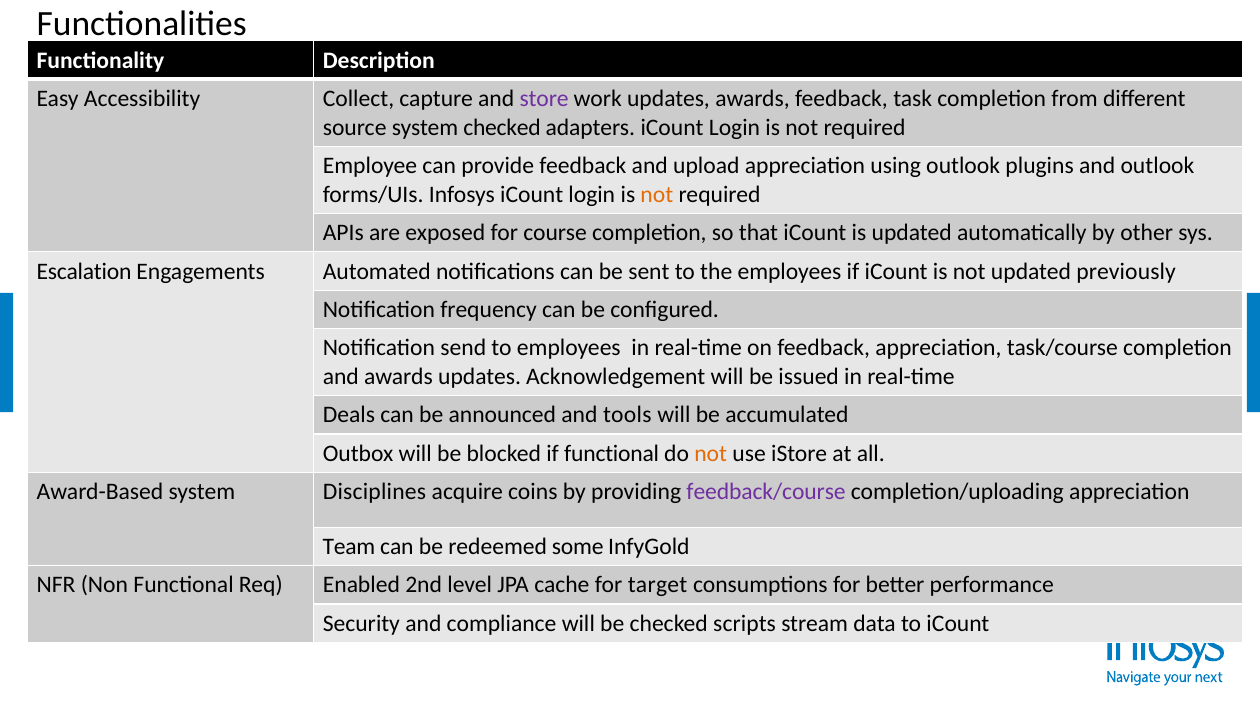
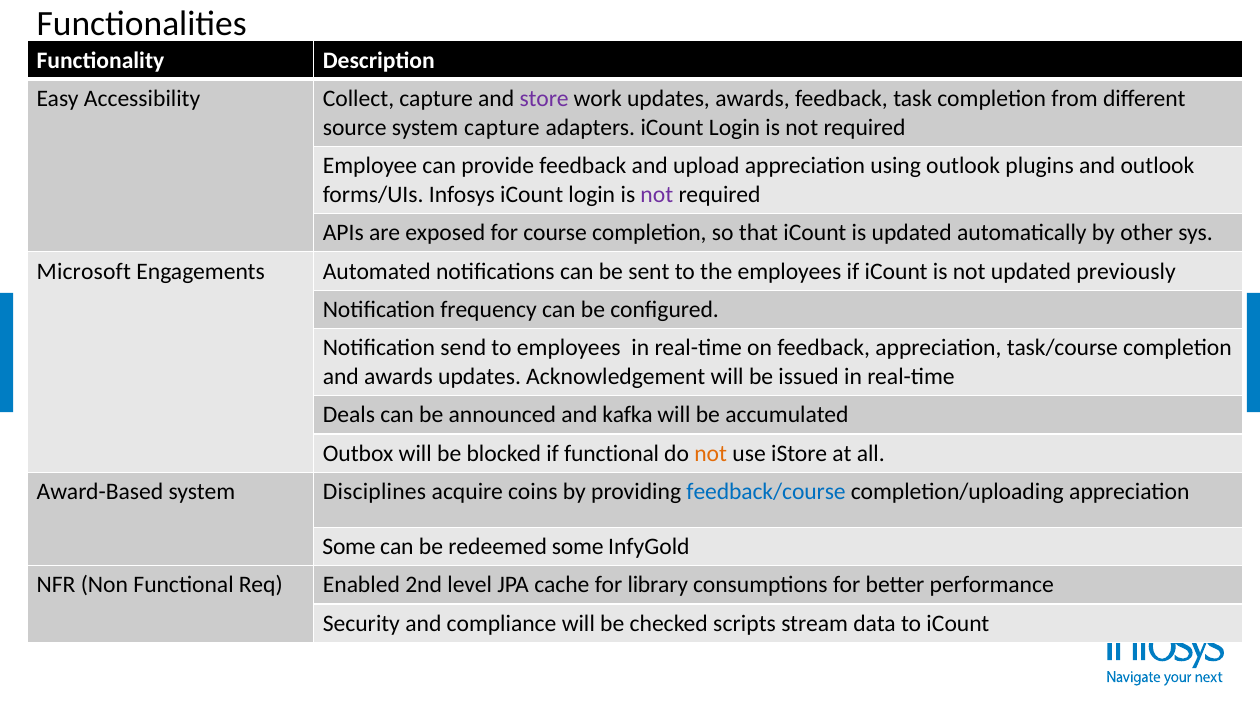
system checked: checked -> capture (502, 127)
not colour: orange -> purple (657, 195)
Escalation: Escalation -> Microsoft (84, 271)
tools: tools -> kafka (628, 415)
feedback/course colour: purple -> blue (766, 492)
Team: Team -> Some (349, 547)
target: target -> library (658, 585)
